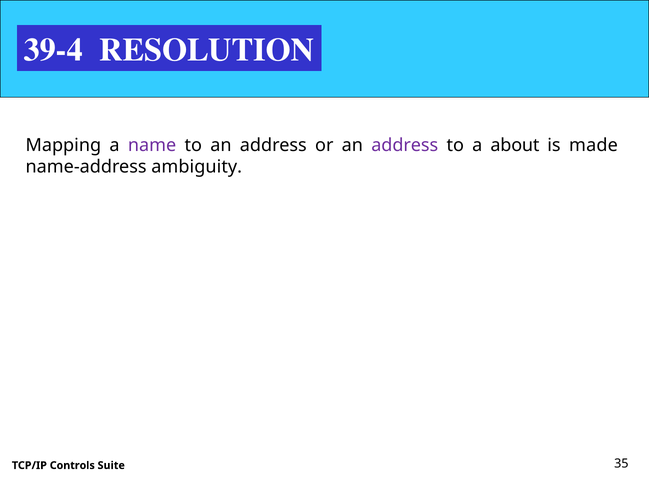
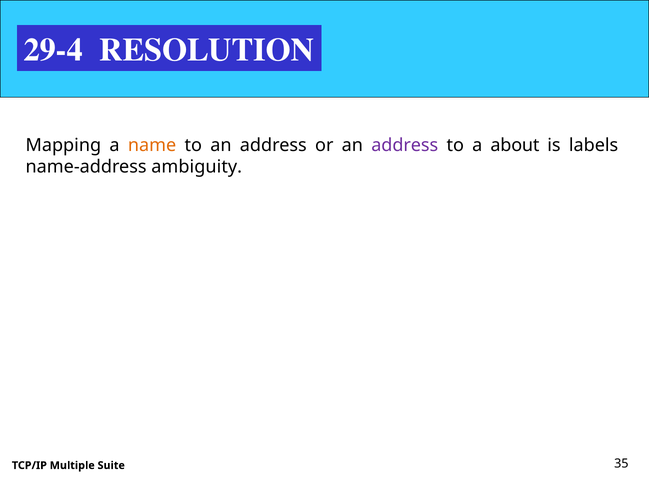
39-4: 39-4 -> 29-4 (53, 50)
name colour: purple -> orange (152, 145)
made: made -> labels (594, 145)
Controls: Controls -> Multiple (72, 465)
